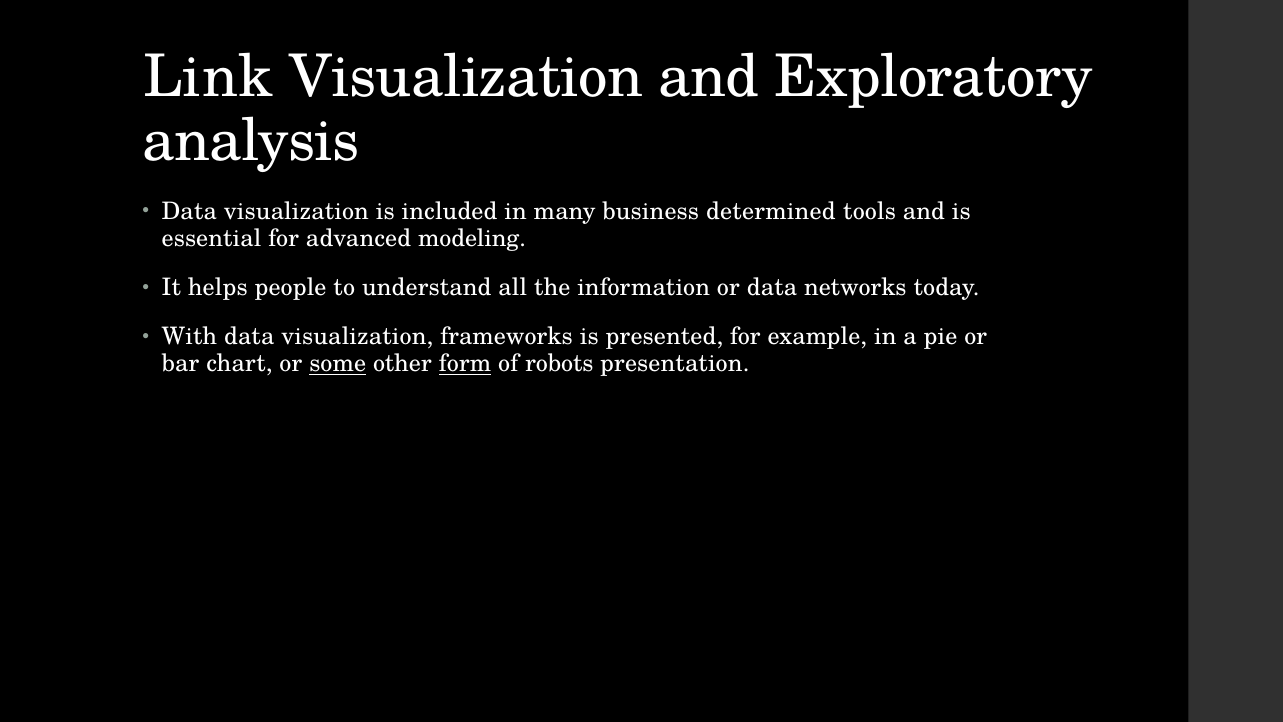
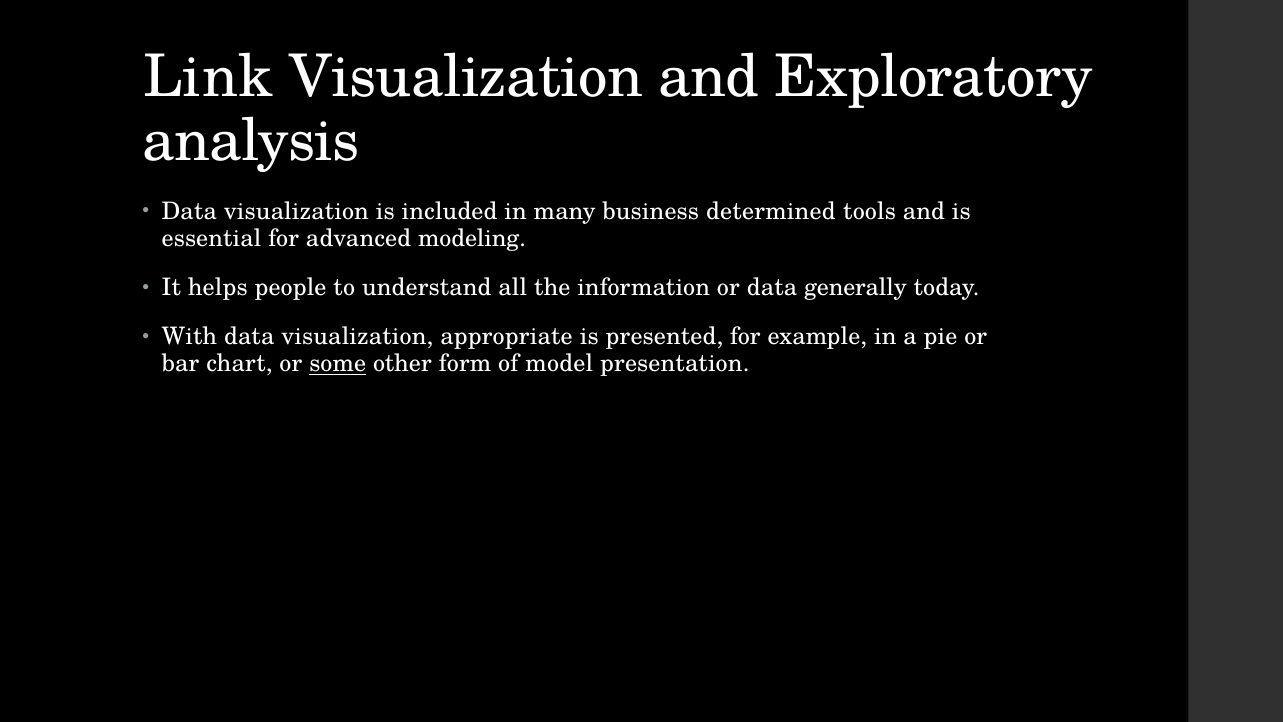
networks: networks -> generally (855, 288)
frameworks: frameworks -> appropriate (507, 336)
form underline: present -> none (465, 364)
robots: robots -> model (559, 364)
